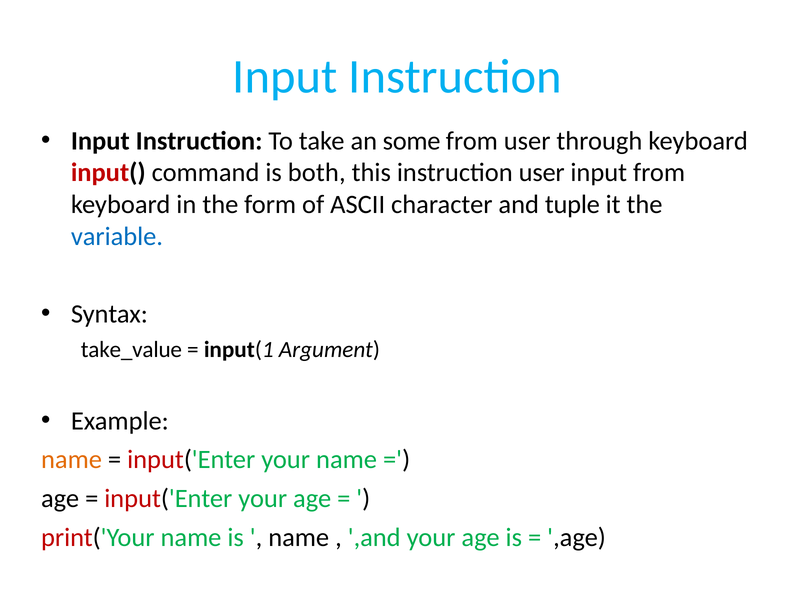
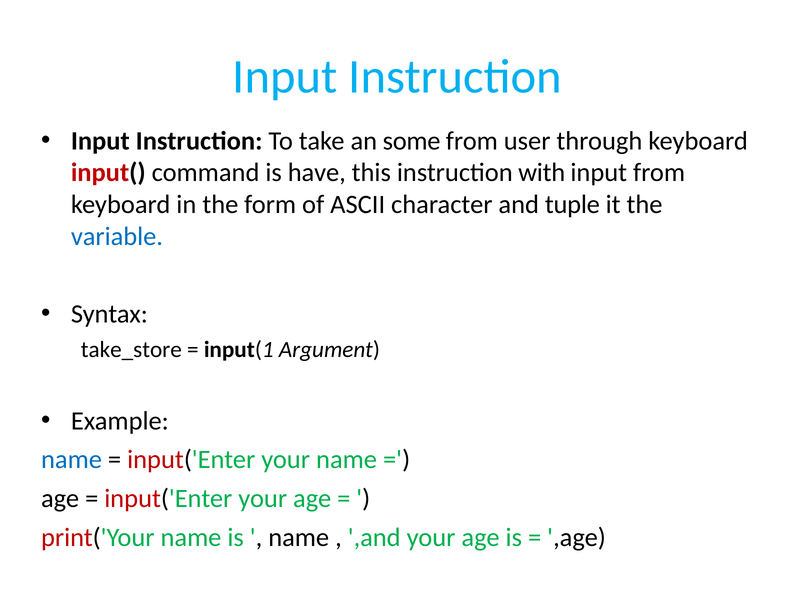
both: both -> have (317, 173)
instruction user: user -> with (542, 173)
take_value: take_value -> take_store (131, 350)
name colour: orange -> blue (72, 460)
